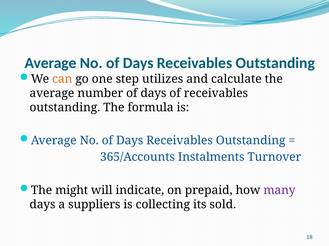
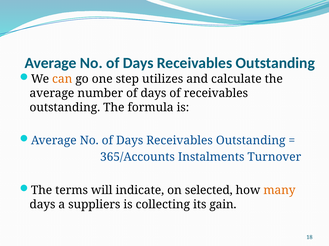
might: might -> terms (72, 191)
prepaid: prepaid -> selected (209, 191)
many colour: purple -> orange (279, 191)
sold: sold -> gain (223, 205)
